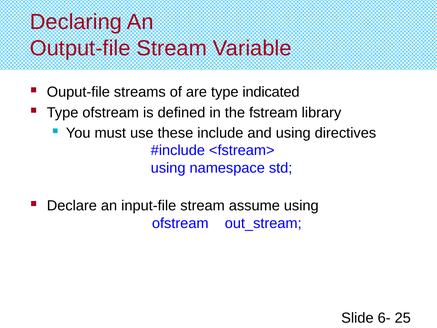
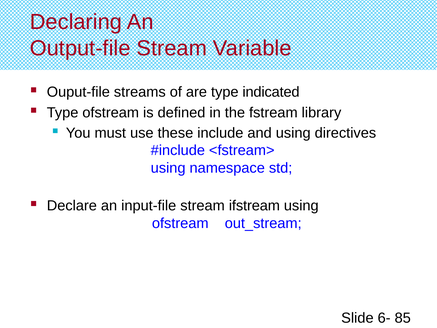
assume: assume -> ifstream (254, 206)
25: 25 -> 85 (403, 318)
